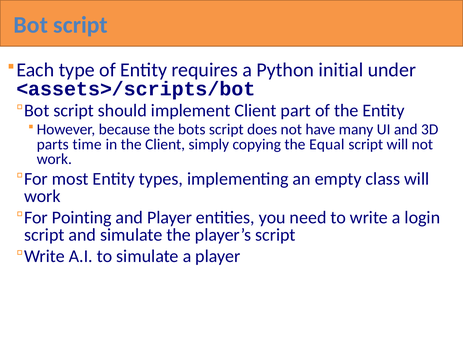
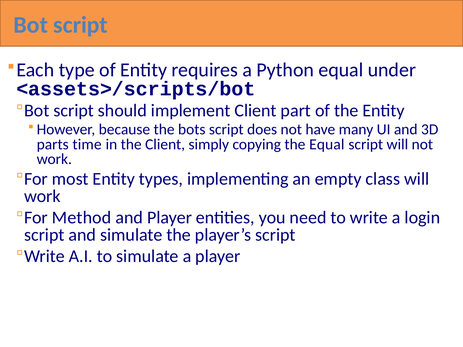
Python initial: initial -> equal (341, 70)
Pointing: Pointing -> Method (82, 218)
